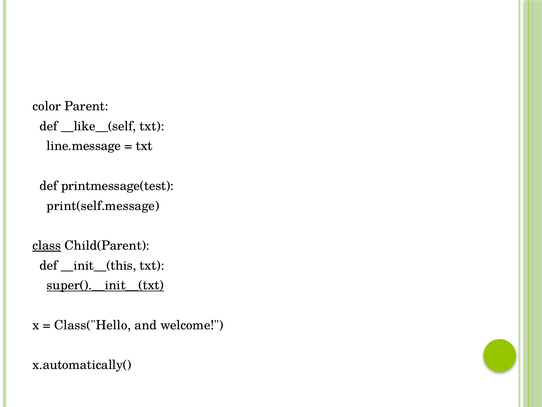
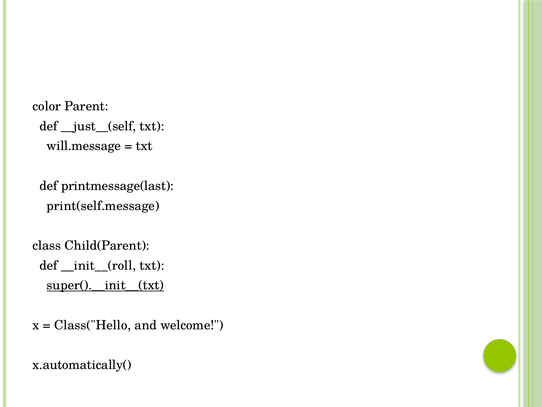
__like__(self: __like__(self -> __just__(self (99, 126)
line.message: line.message -> will.message (84, 146)
printmessage(test: printmessage(test -> printmessage(last (117, 186)
class underline: present -> none (47, 245)
__init__(this: __init__(this -> __init__(roll (99, 265)
